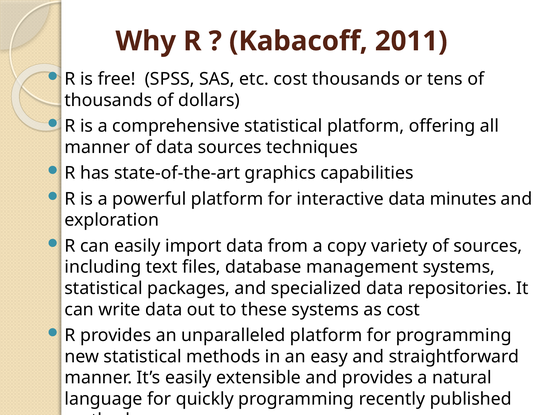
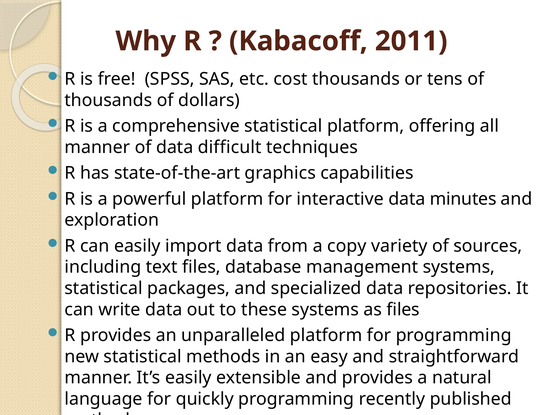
data sources: sources -> difficult (230, 147)
as cost: cost -> files (403, 310)
